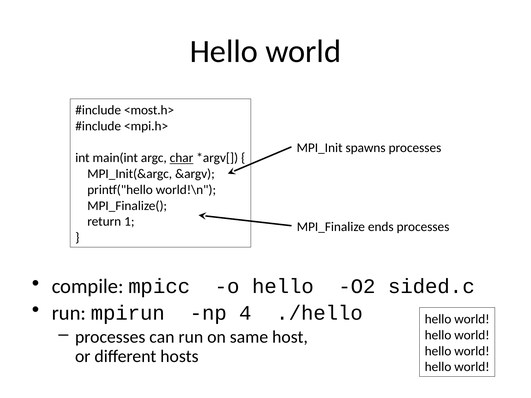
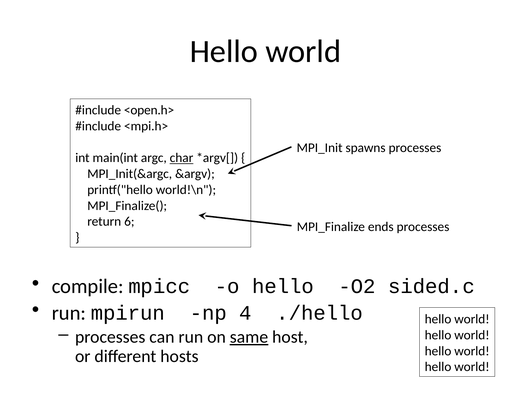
<most.h>: <most.h> -> <open.h> (149, 110)
1: 1 -> 6 (129, 222)
same underline: none -> present (249, 337)
